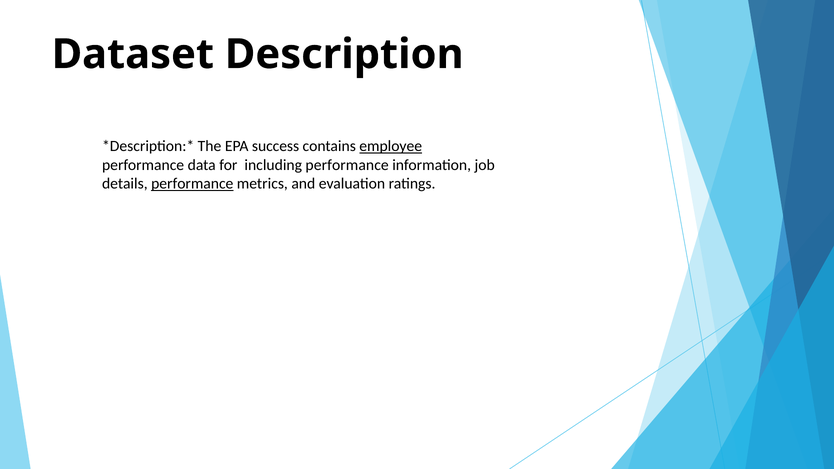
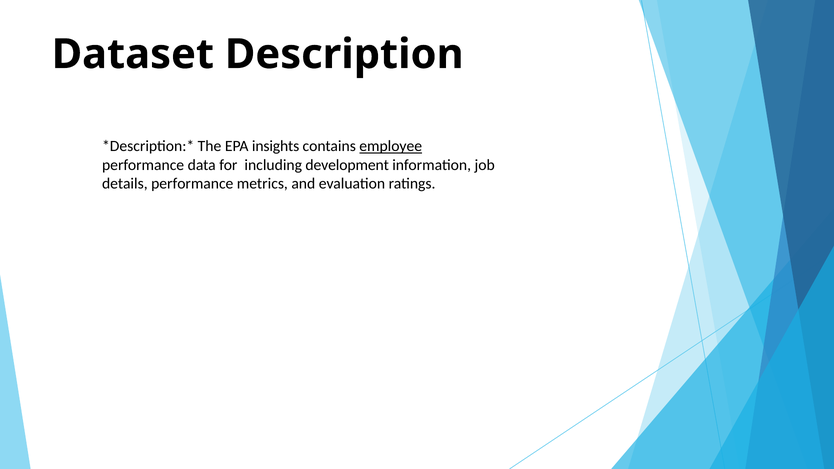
success: success -> insights (276, 146)
including performance: performance -> development (347, 165)
performance underline: present -> none (192, 184)
